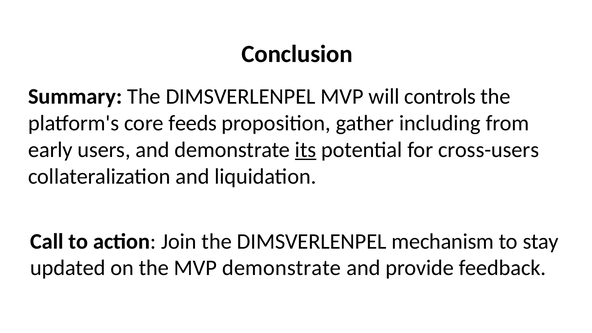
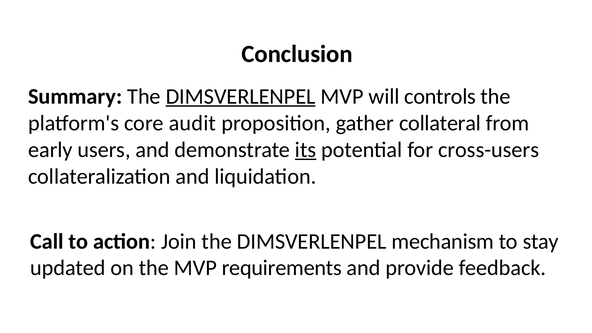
DIMSVERLENPEL underline: none -> present (241, 97)
feeds: feeds -> audit (192, 123)
including: including -> collateral (440, 123)
MVP demonstrate: demonstrate -> requirements (282, 268)
